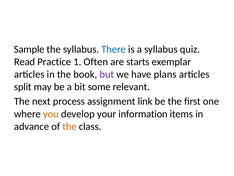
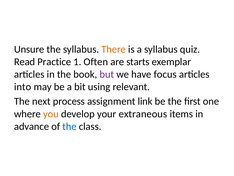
Sample: Sample -> Unsure (29, 49)
There colour: blue -> orange (114, 49)
plans: plans -> focus (165, 74)
split: split -> into (23, 87)
some: some -> using (99, 87)
information: information -> extraneous (143, 114)
the colour: orange -> blue (69, 126)
